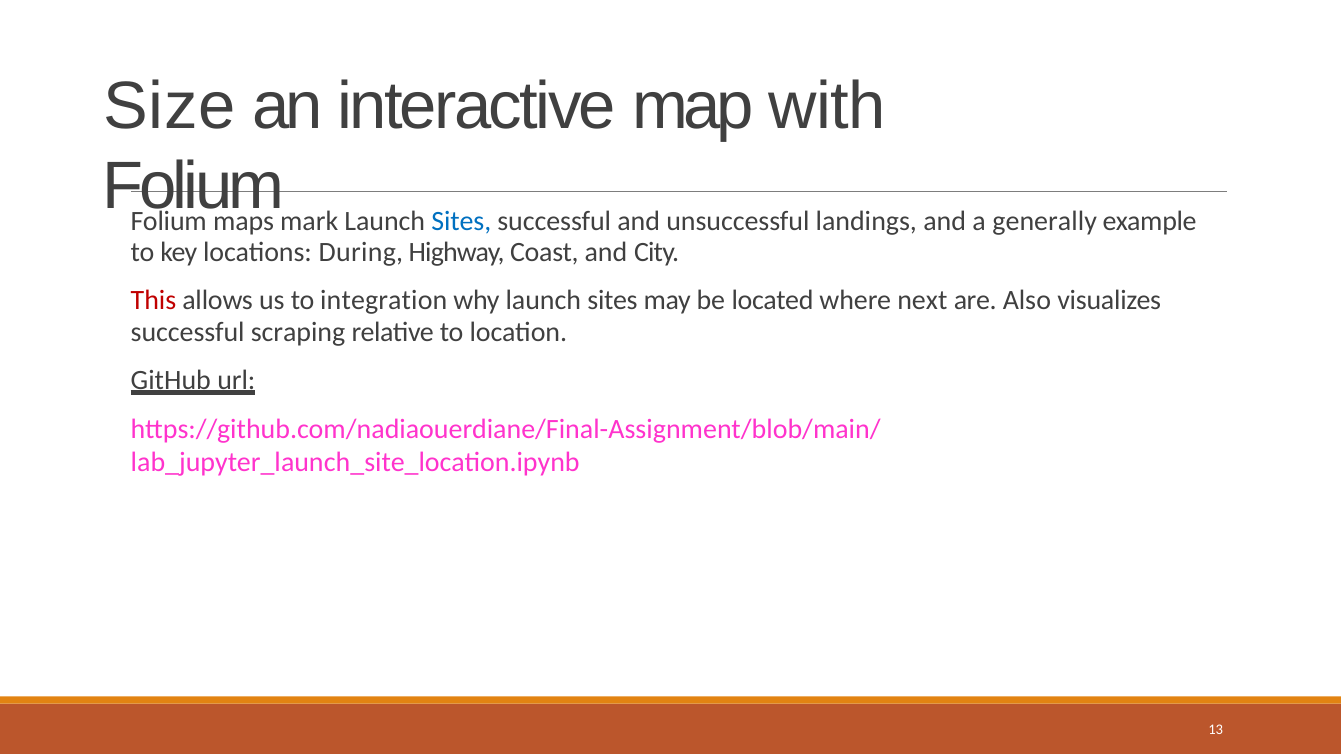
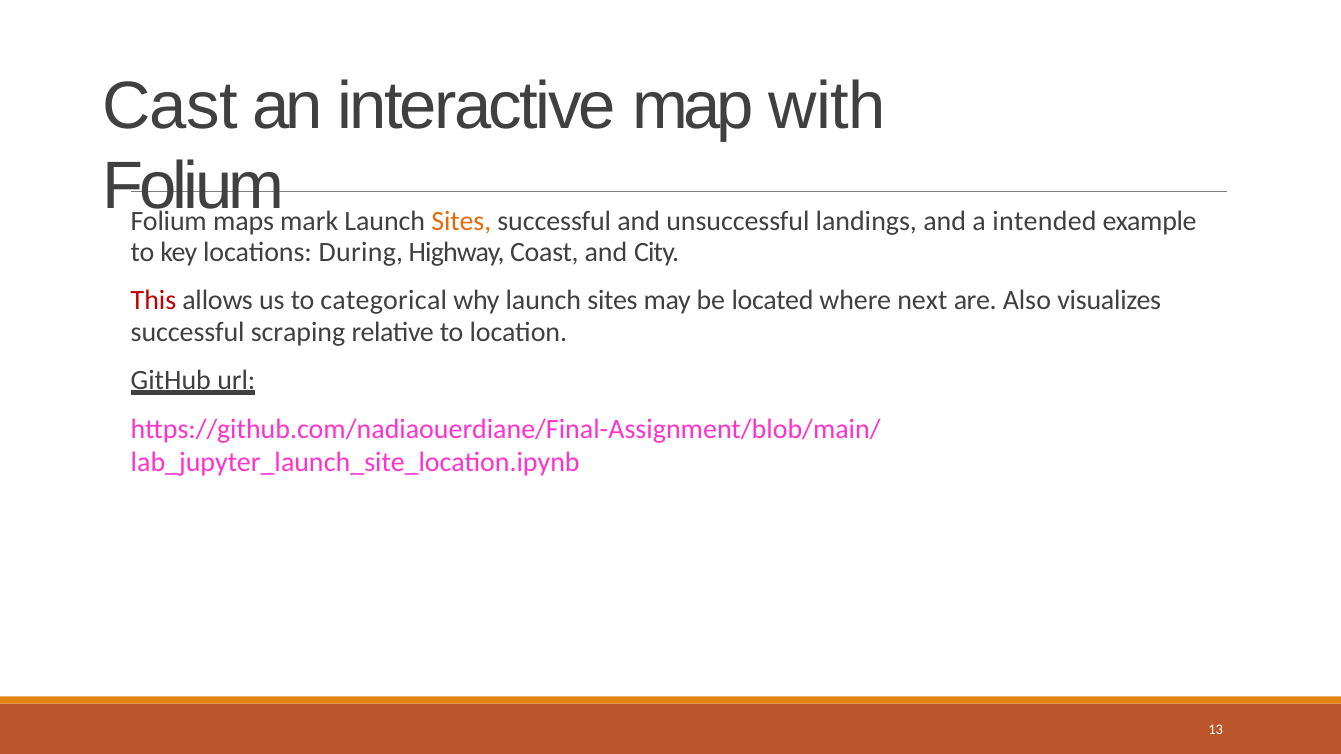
Size: Size -> Cast (170, 106)
Sites colour: blue -> orange (461, 221)
generally: generally -> intended (1045, 221)
integration: integration -> categorical (384, 300)
